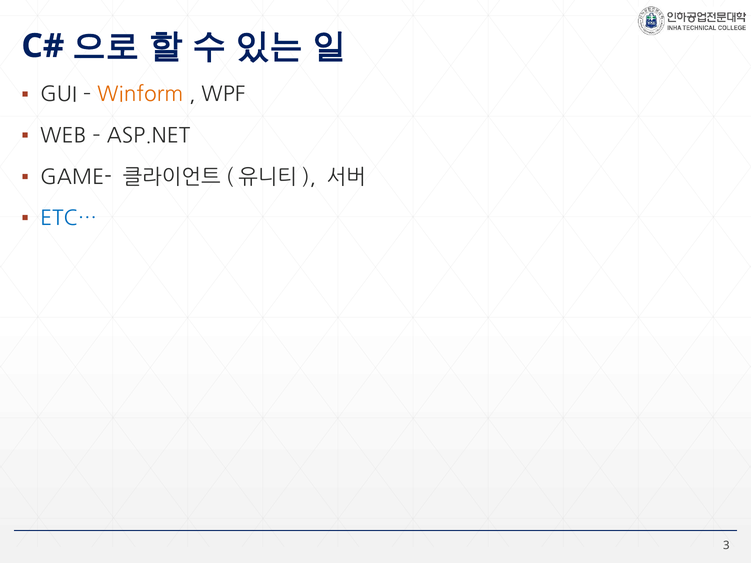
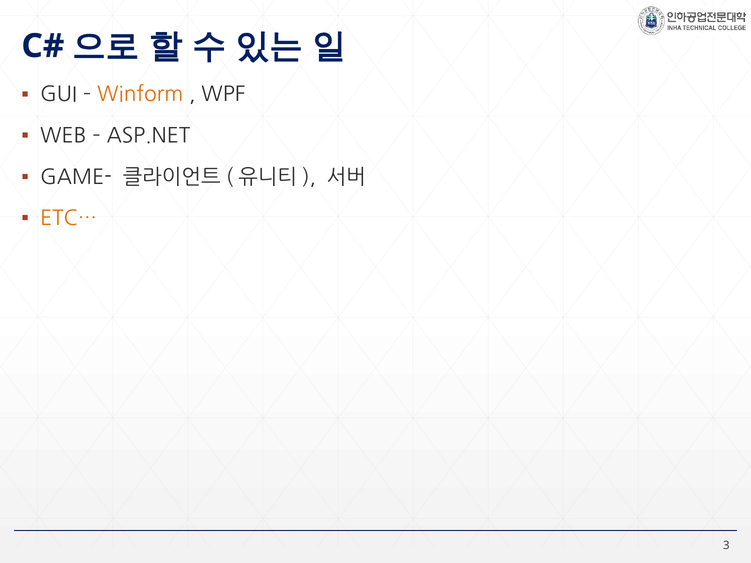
ETC… colour: blue -> orange (69, 219)
